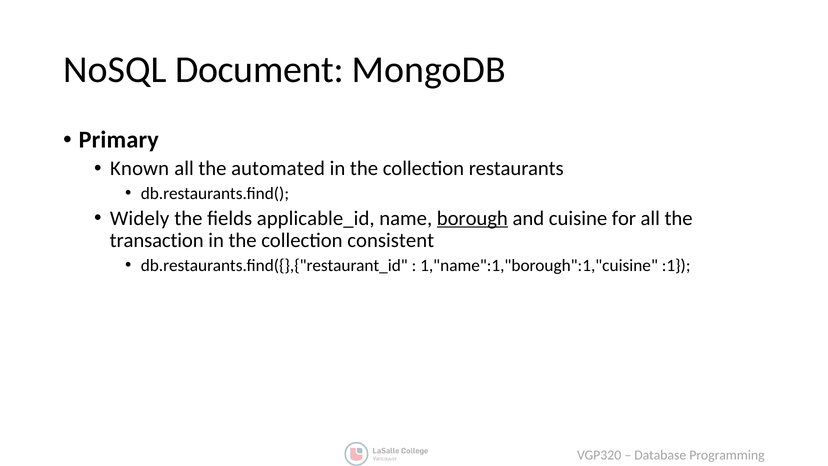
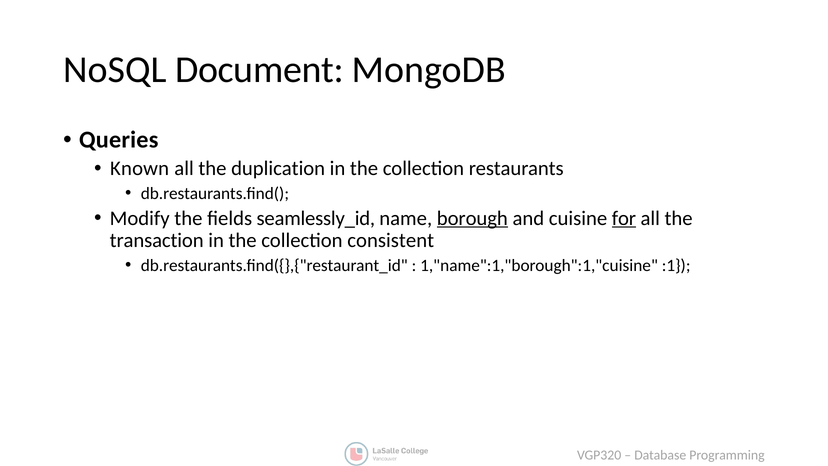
Primary: Primary -> Queries (119, 140)
automated: automated -> duplication (278, 168)
Widely: Widely -> Modify (140, 218)
applicable_id: applicable_id -> seamlessly_id (316, 218)
for underline: none -> present (624, 218)
